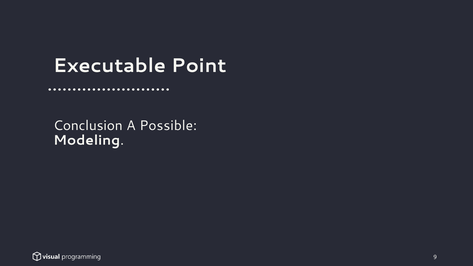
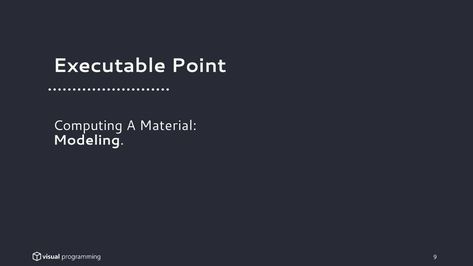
Conclusion: Conclusion -> Computing (88, 125)
Possible: Possible -> Material (168, 125)
